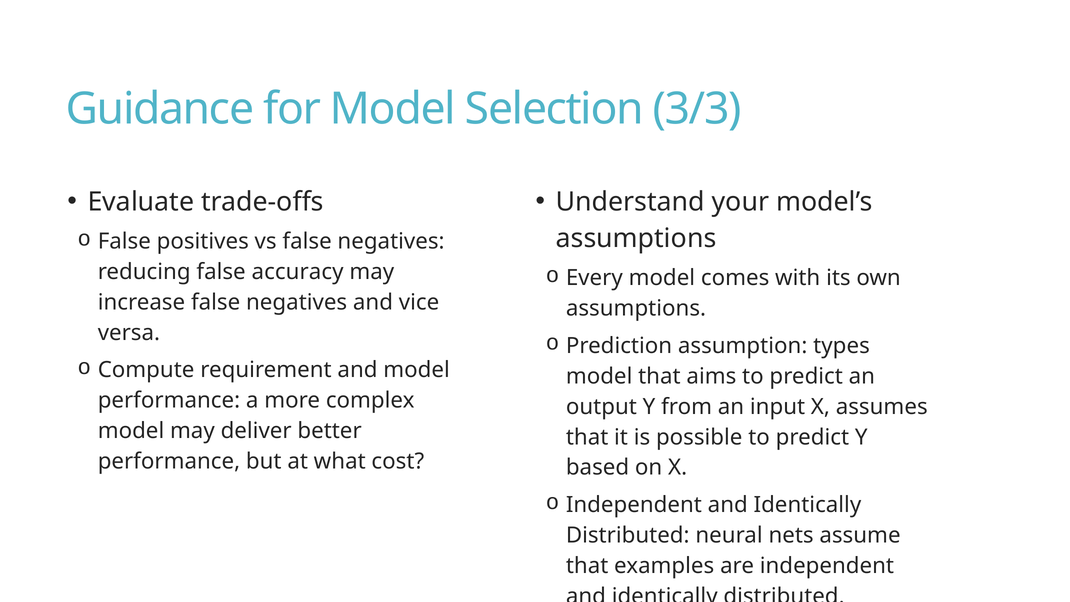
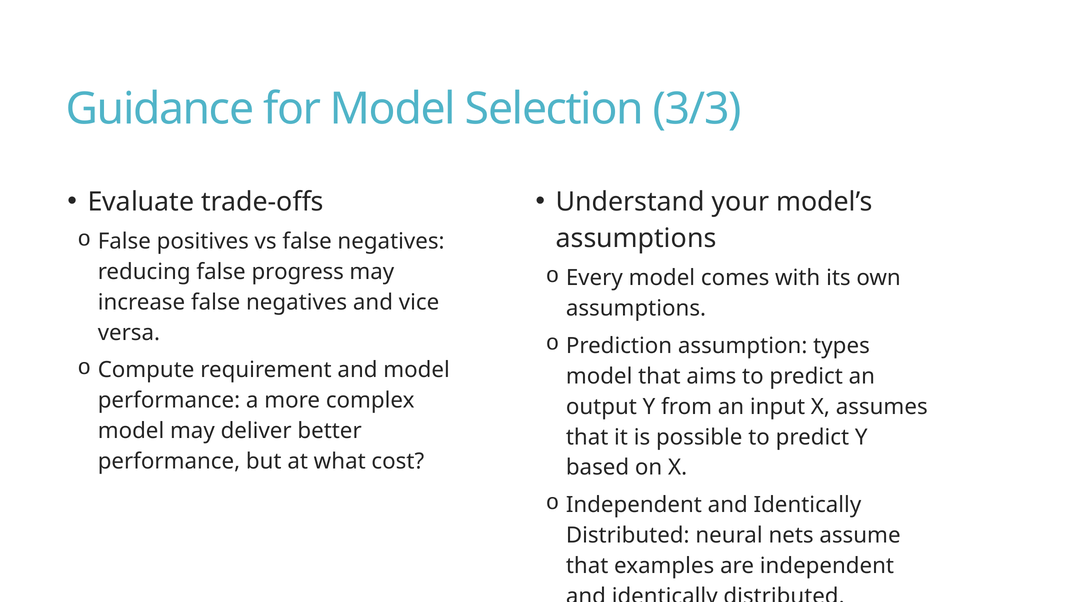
accuracy: accuracy -> progress (298, 272)
